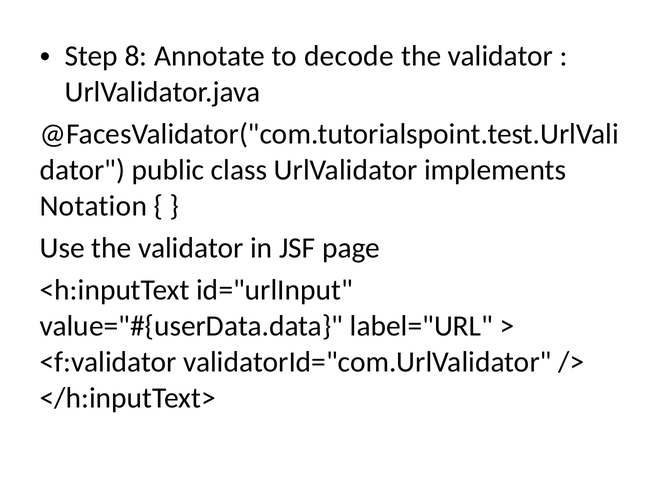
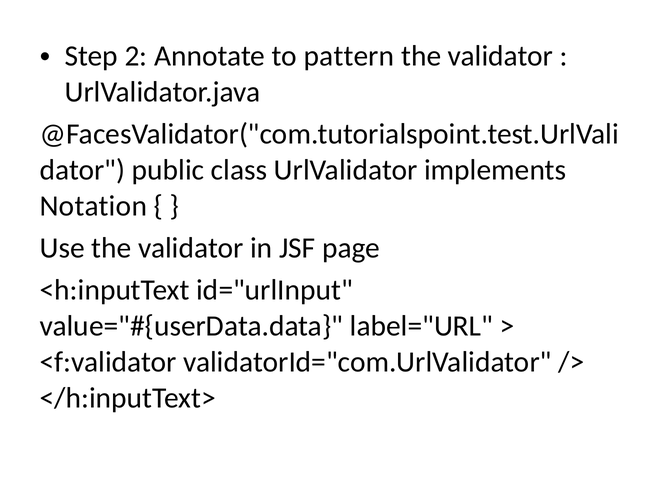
8: 8 -> 2 (136, 56)
decode: decode -> pattern (349, 56)
